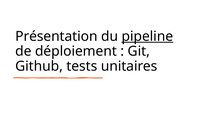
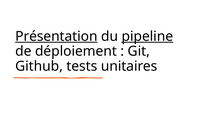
Présentation underline: none -> present (56, 36)
